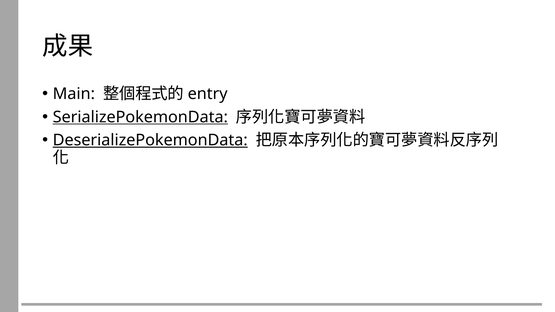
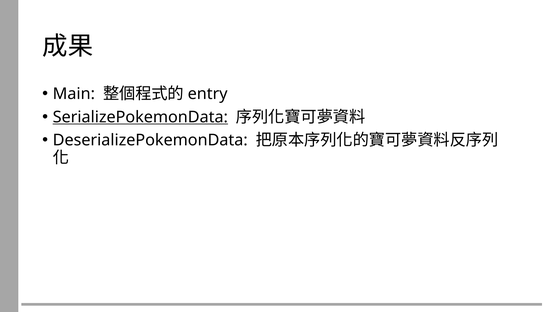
DeserializePokemonData underline: present -> none (150, 140)
